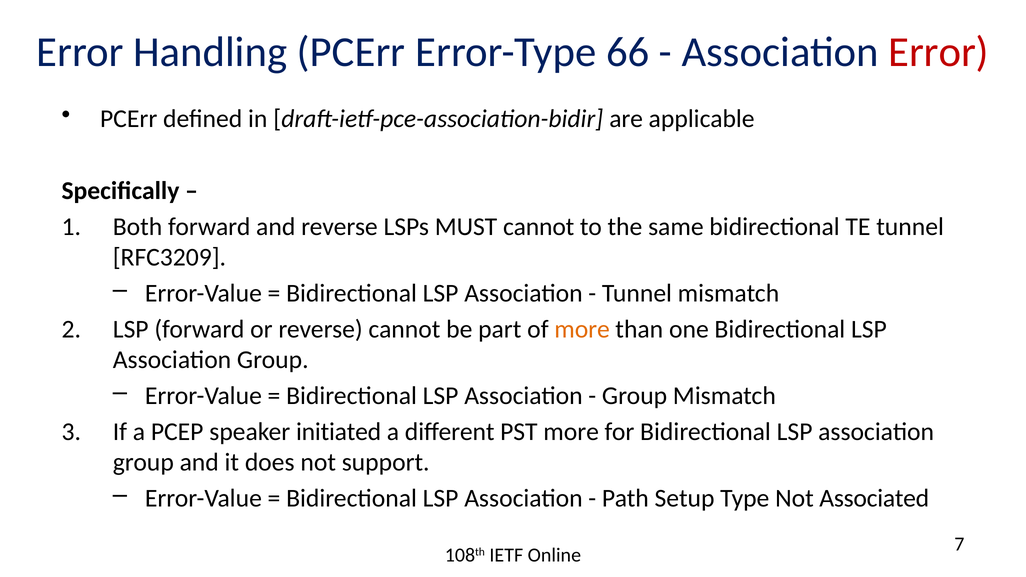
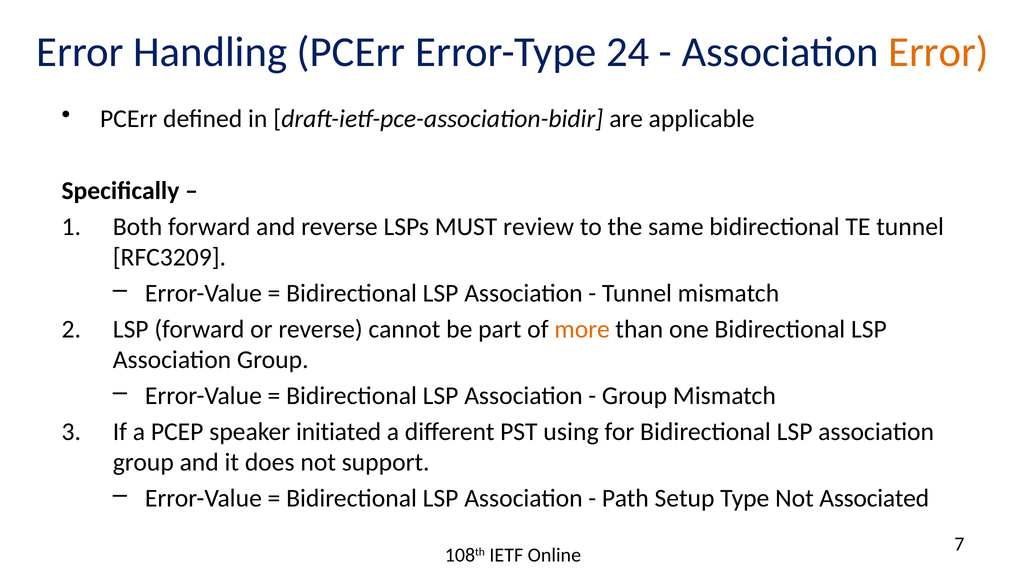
66: 66 -> 24 (628, 52)
Error colour: red -> orange (939, 52)
MUST cannot: cannot -> review (539, 227)
PST more: more -> using (571, 432)
